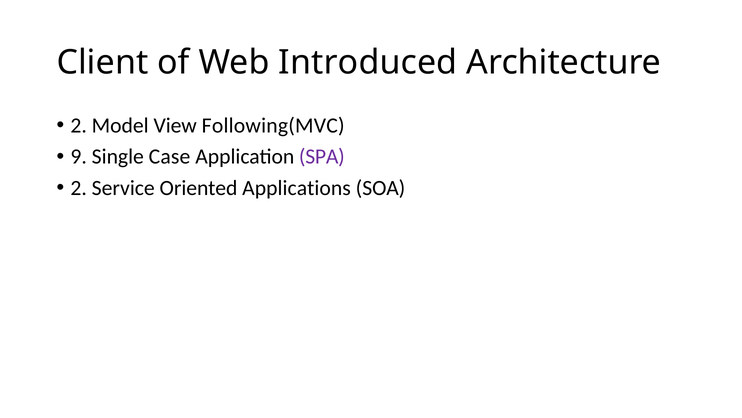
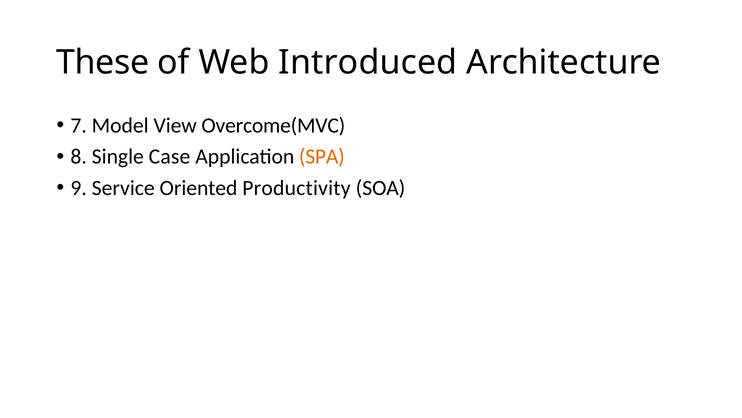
Client: Client -> These (103, 62)
2: 2 -> 7 (79, 125)
Following(MVC: Following(MVC -> Overcome(MVC (273, 125)
9: 9 -> 8 (79, 157)
SPA colour: purple -> orange (322, 157)
2: 2 -> 9 (79, 188)
Applications: Applications -> Productivity (296, 188)
